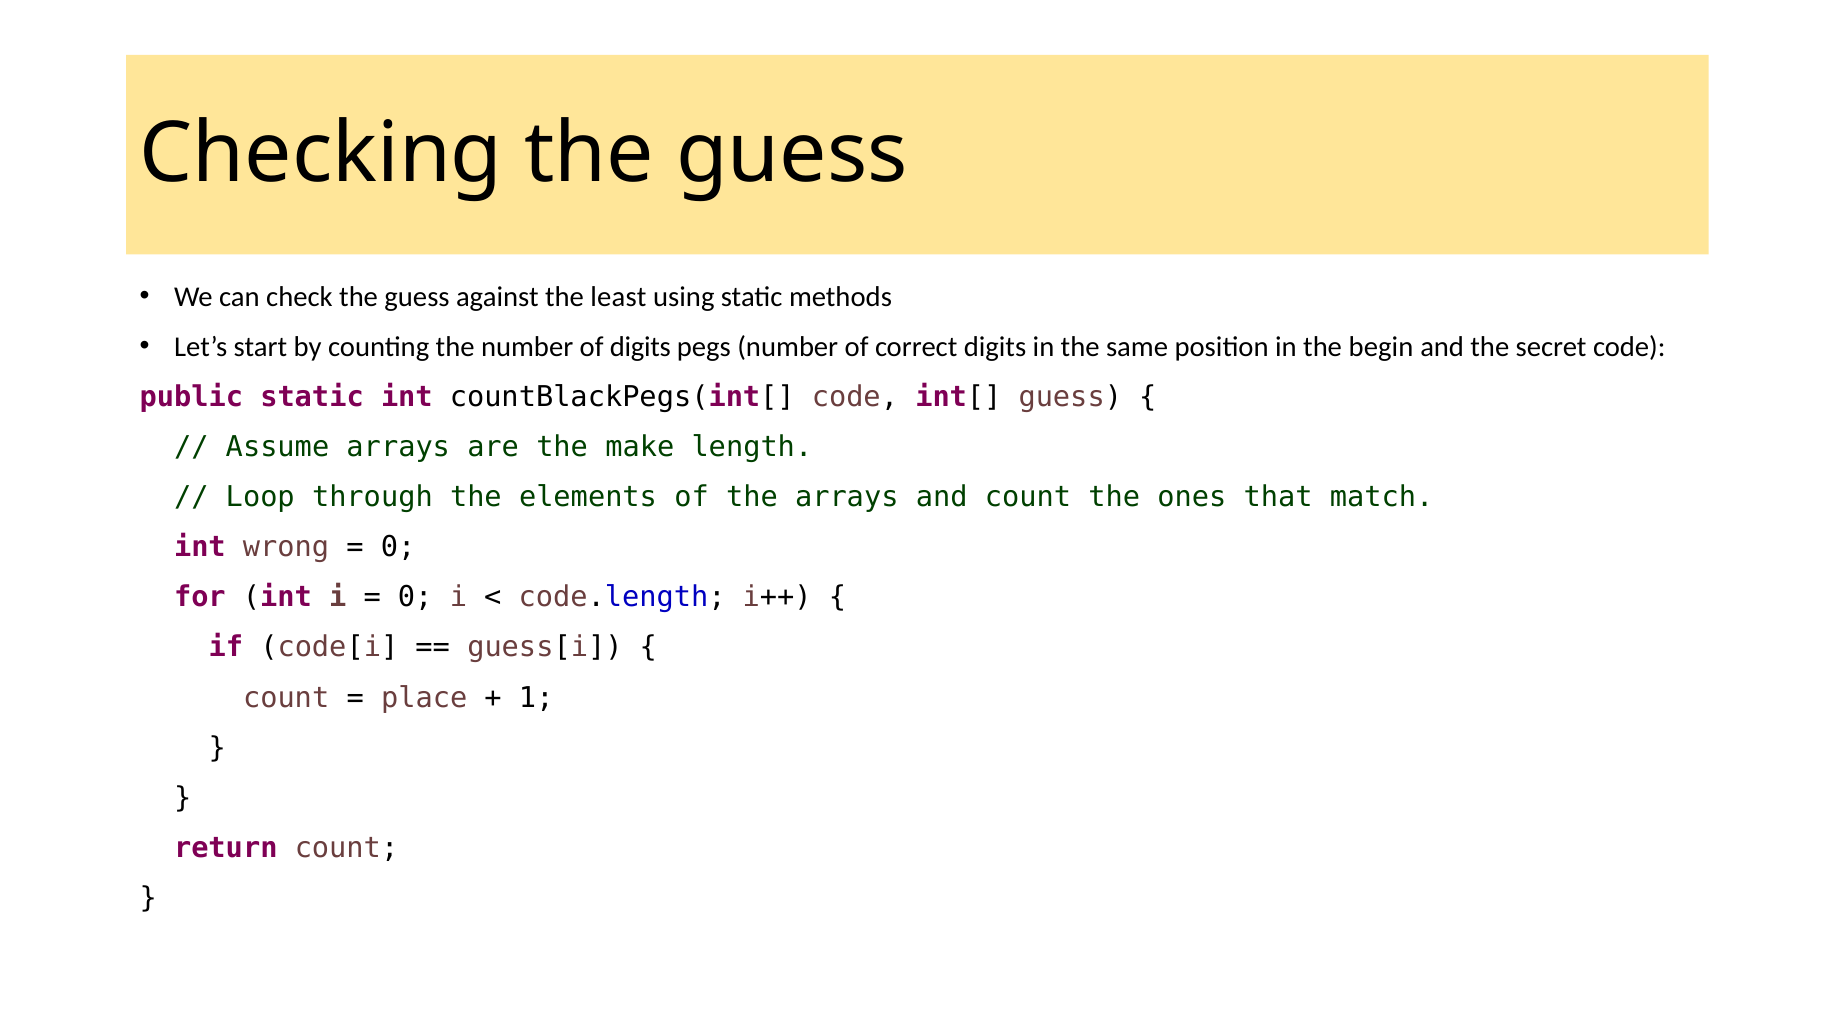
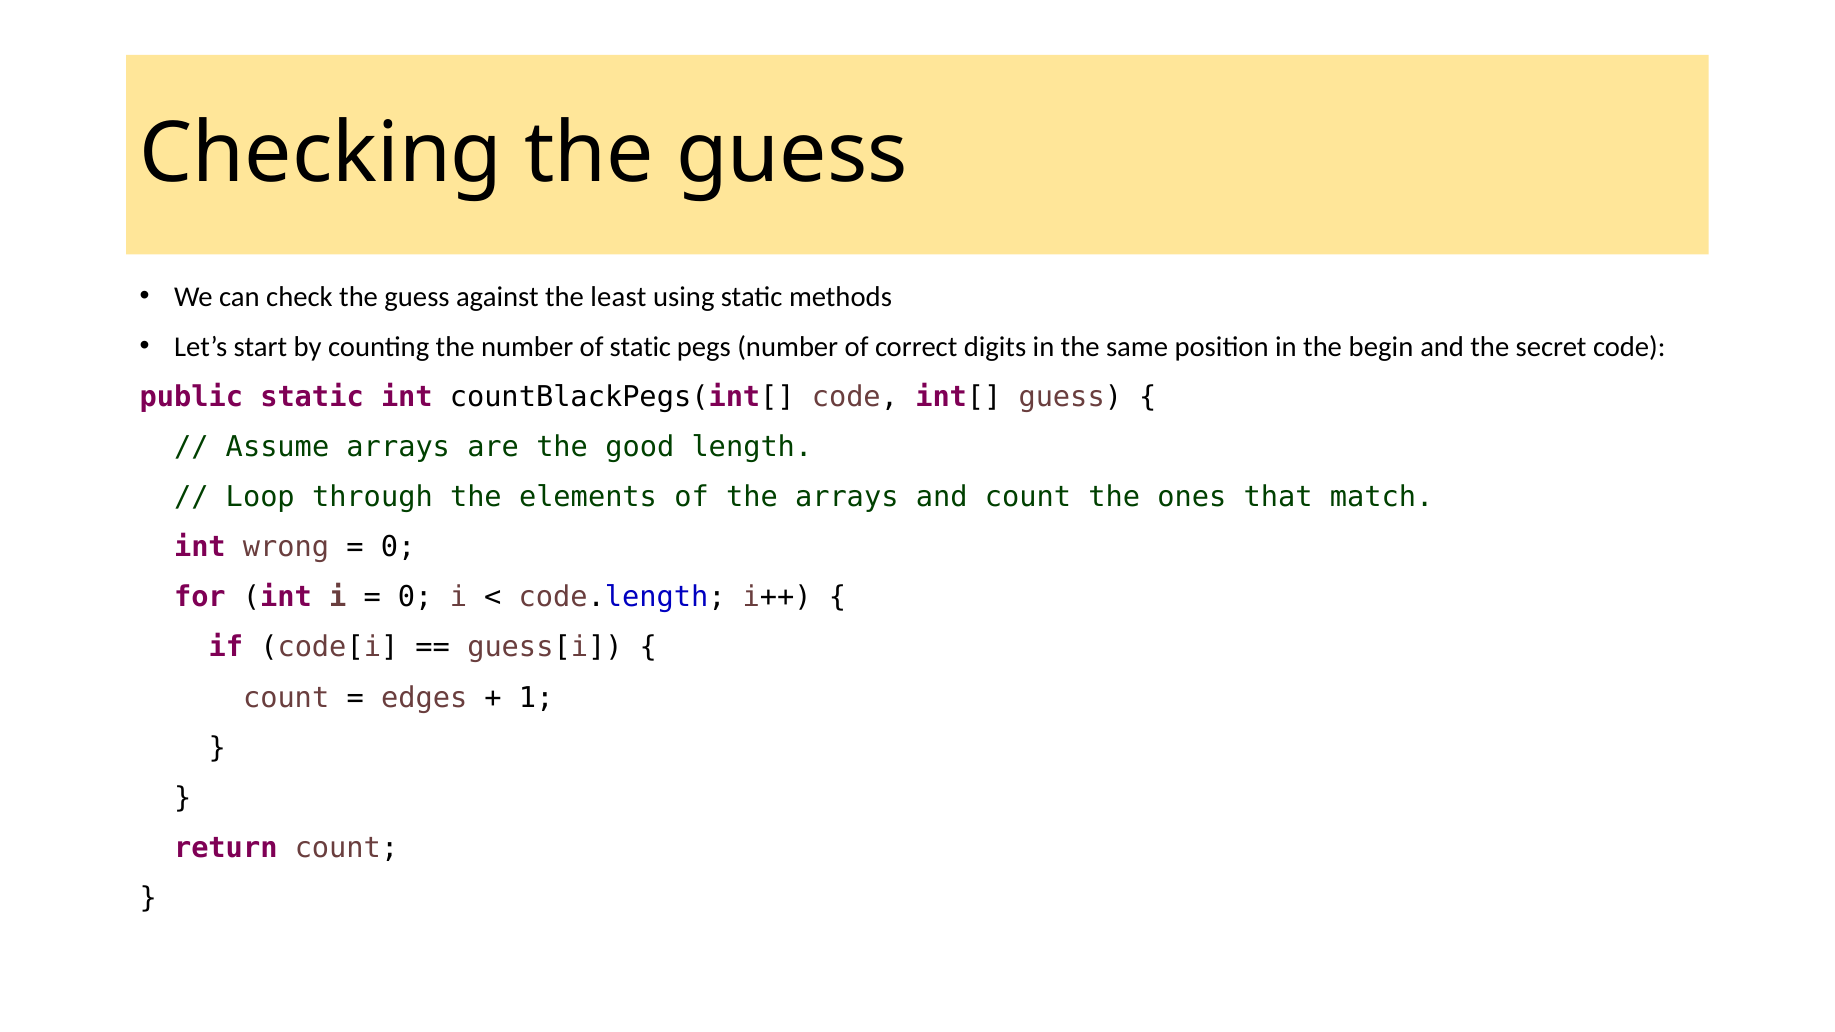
of digits: digits -> static (640, 347)
make: make -> good (640, 447)
place: place -> edges (424, 698)
